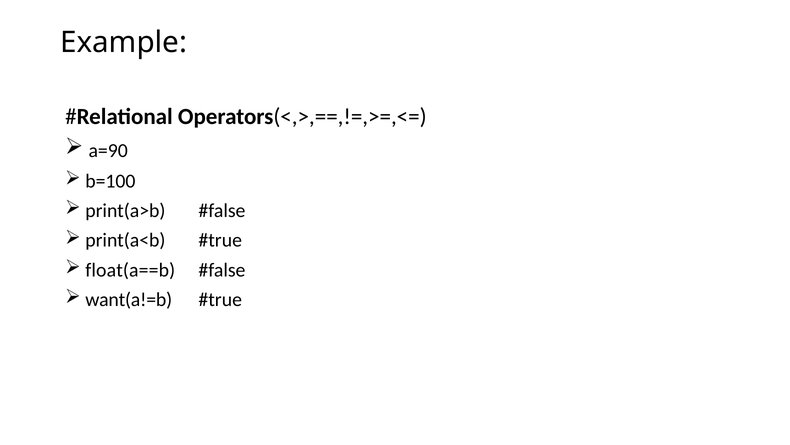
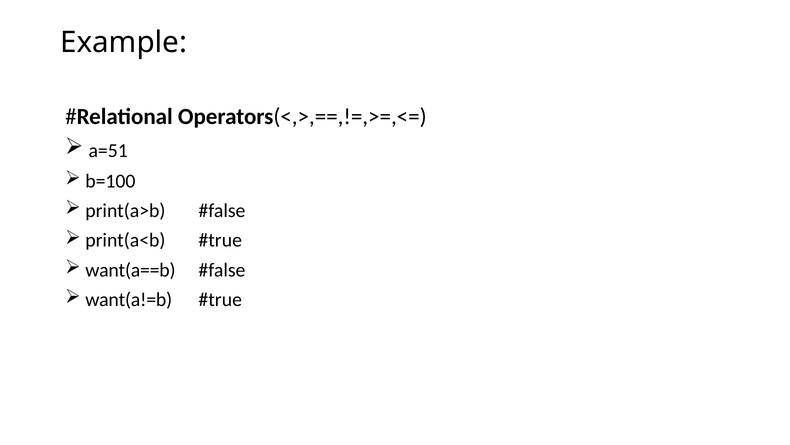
a=90: a=90 -> a=51 (108, 151)
float(a==b: float(a==b -> want(a==b (130, 270)
